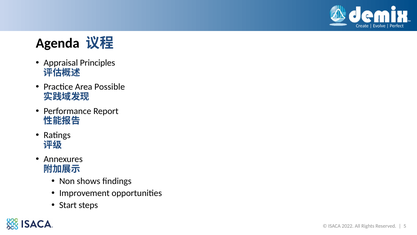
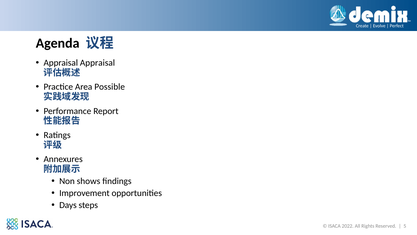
Appraisal Principles: Principles -> Appraisal (97, 63)
Start: Start -> Days (68, 205)
